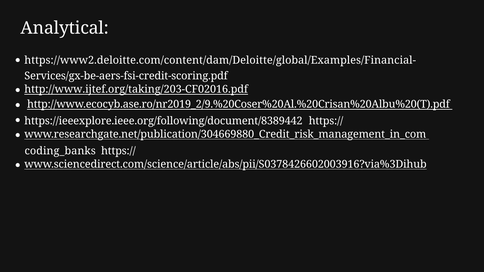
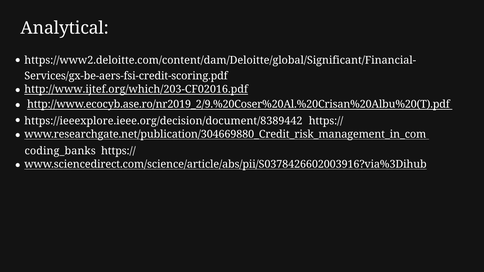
https://www2.deloitte.com/content/dam/Deloitte/global/Examples/Financial-: https://www2.deloitte.com/content/dam/Deloitte/global/Examples/Financial- -> https://www2.deloitte.com/content/dam/Deloitte/global/Significant/Financial- (220, 60)
http://www.ijtef.org/taking/203-CF02016.pdf: http://www.ijtef.org/taking/203-CF02016.pdf -> http://www.ijtef.org/which/203-CF02016.pdf (136, 89)
https://ieeexplore.ieee.org/following/document/8389442: https://ieeexplore.ieee.org/following/document/8389442 -> https://ieeexplore.ieee.org/decision/document/8389442 (163, 121)
